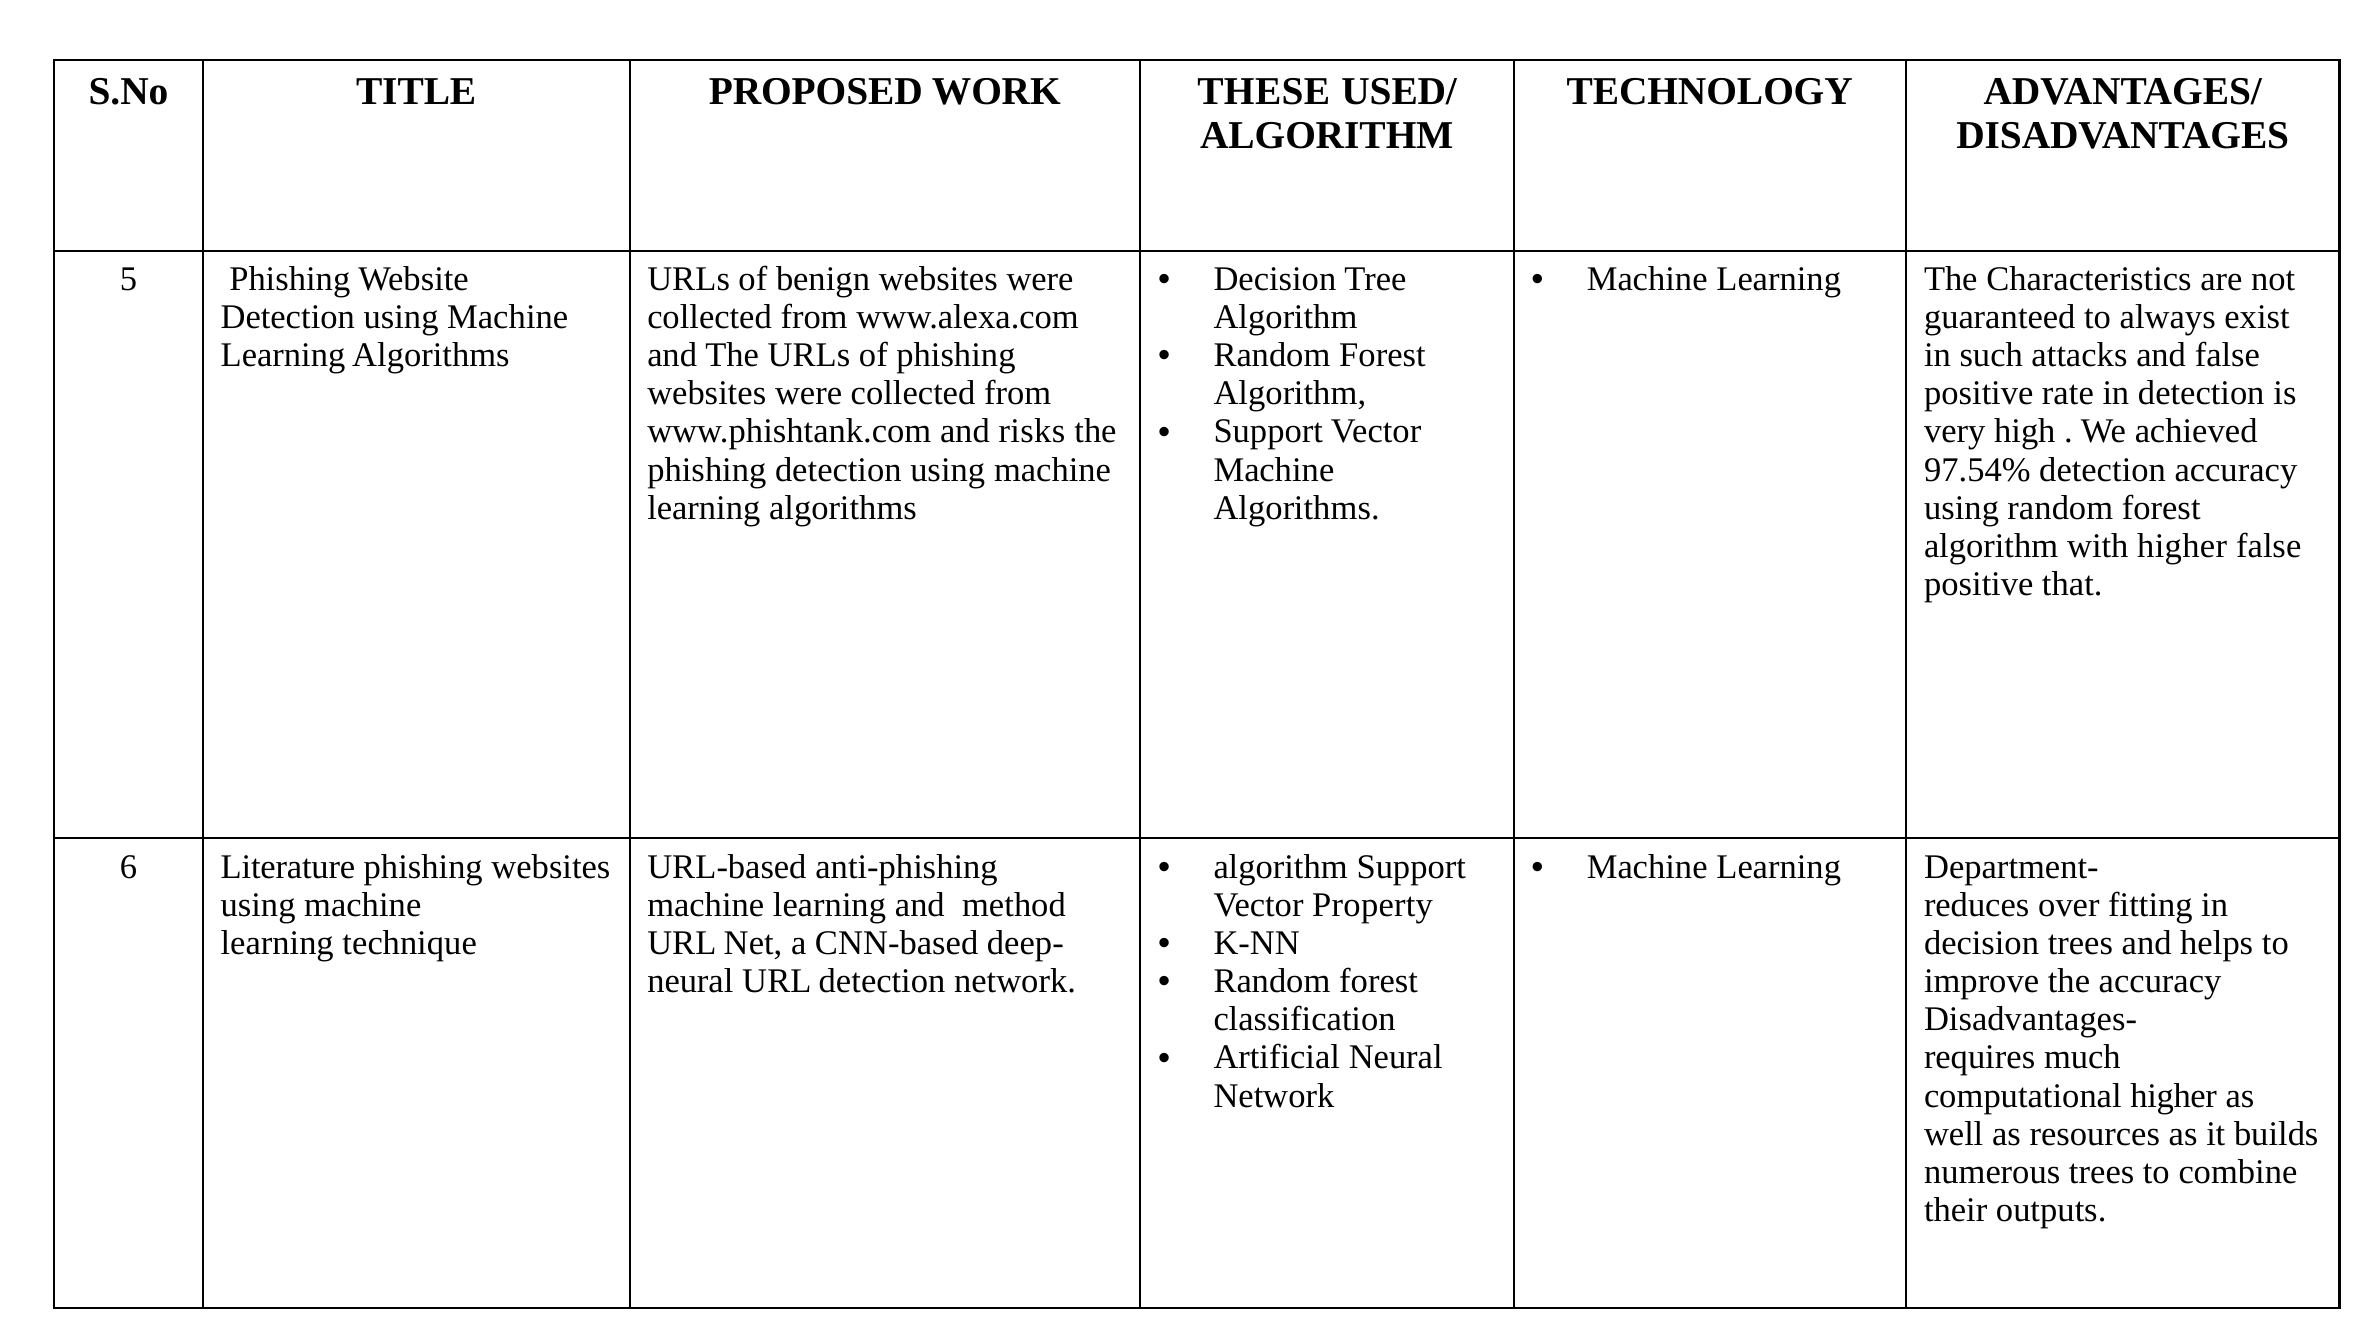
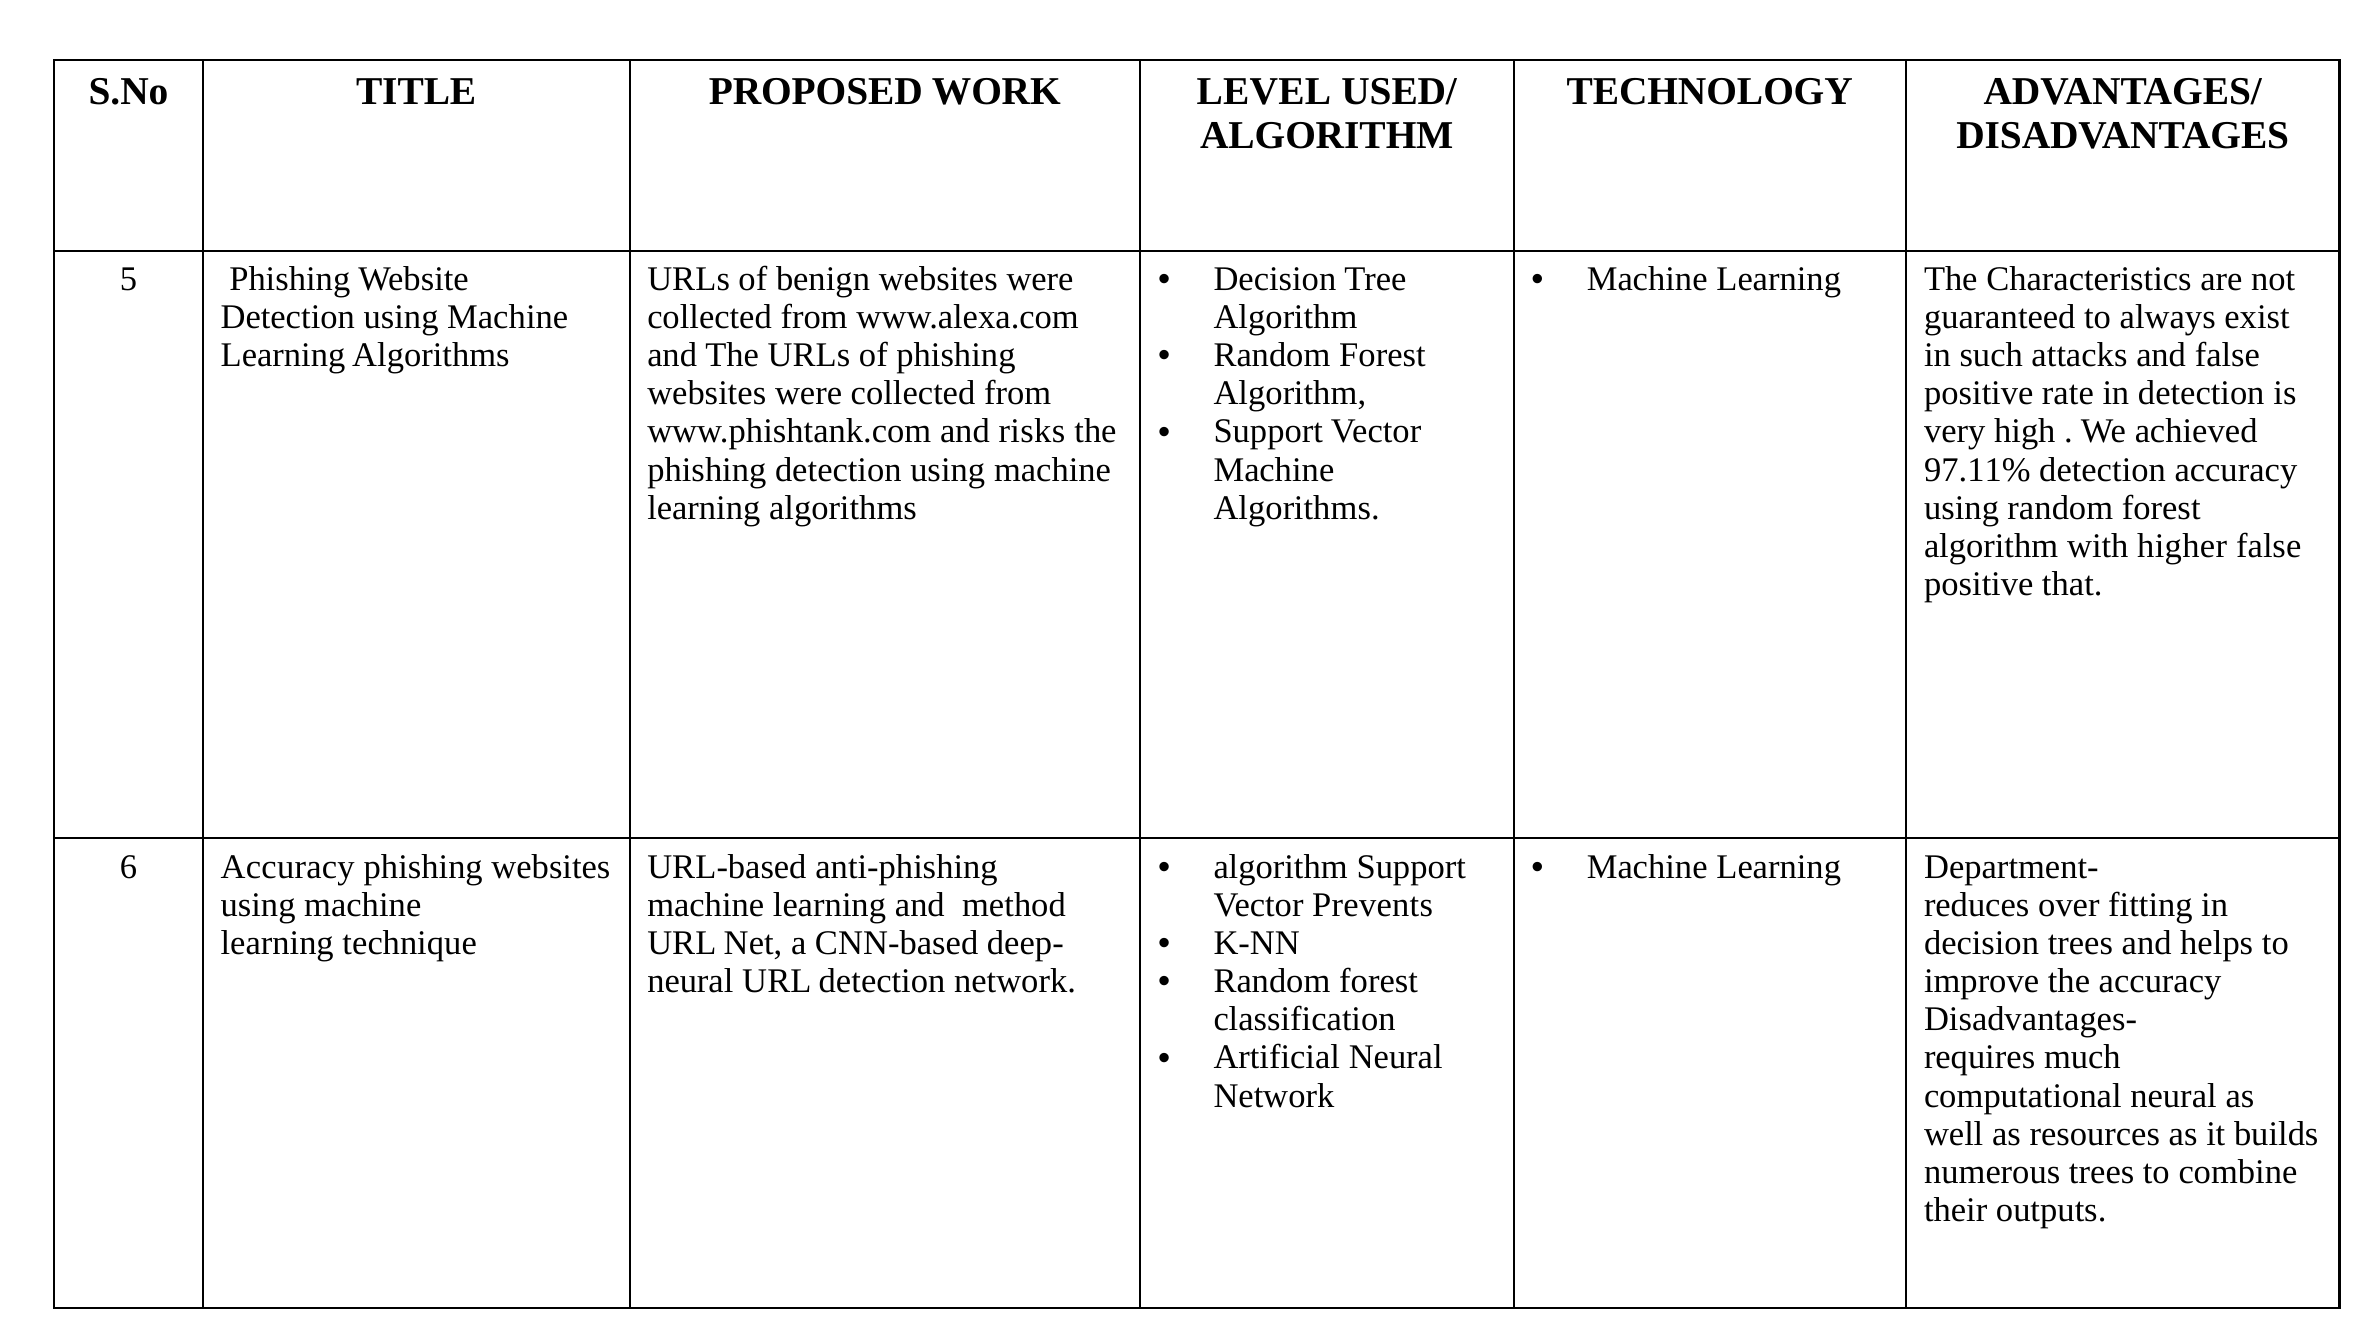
THESE: THESE -> LEVEL (1264, 91)
97.54%: 97.54% -> 97.11% (1977, 470)
6 Literature: Literature -> Accuracy (288, 867)
Property: Property -> Prevents (1373, 905)
computational higher: higher -> neural (2173, 1096)
